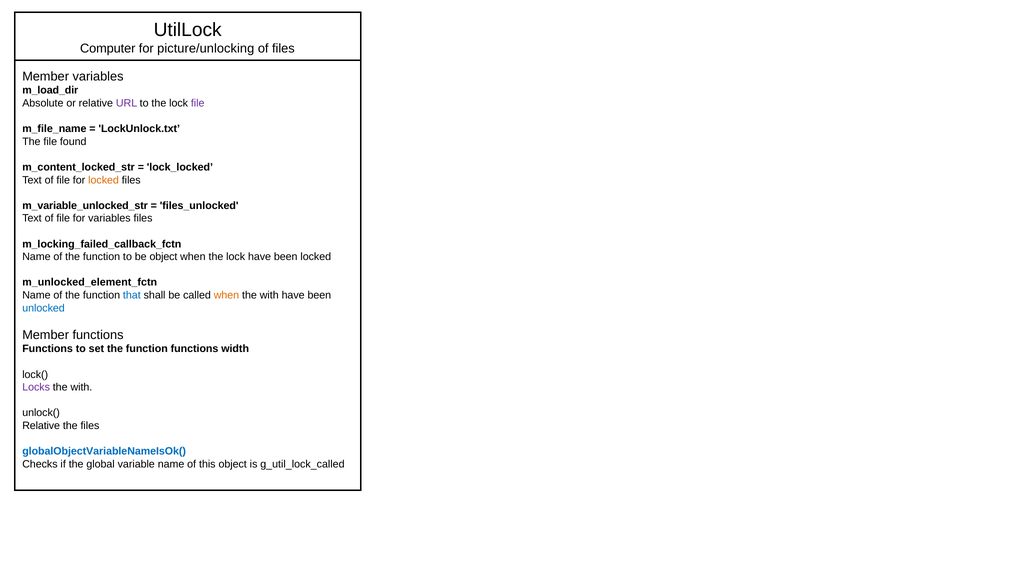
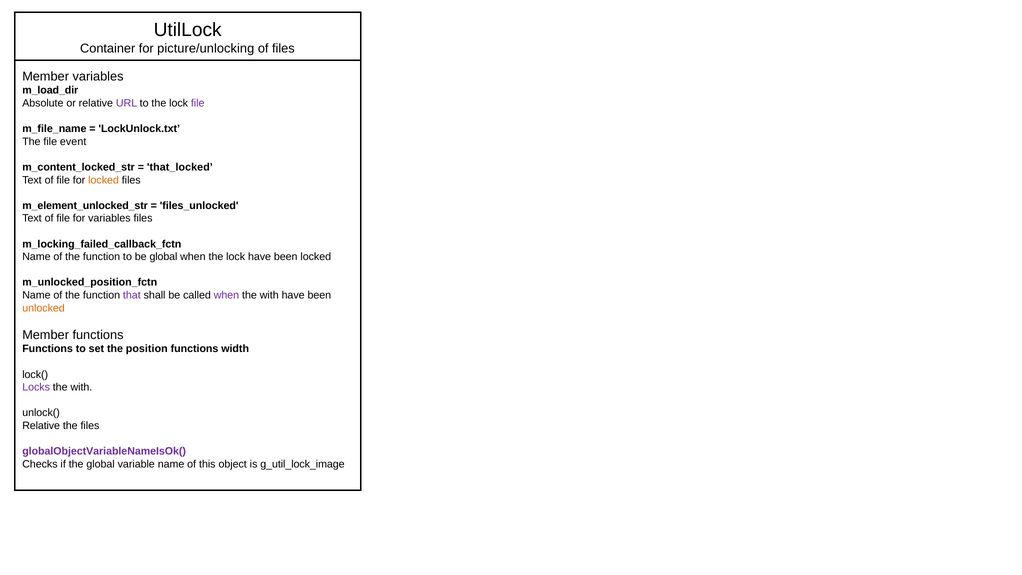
Computer: Computer -> Container (108, 49)
found: found -> event (73, 142)
lock_locked: lock_locked -> that_locked (180, 167)
m_variable_unlocked_str: m_variable_unlocked_str -> m_element_unlocked_str (85, 206)
be object: object -> global (163, 257)
m_unlocked_element_fctn: m_unlocked_element_fctn -> m_unlocked_position_fctn (90, 282)
that colour: blue -> purple (132, 295)
when colour: orange -> purple (226, 295)
unlocked colour: blue -> orange (44, 308)
set the function: function -> position (147, 349)
globalObjectVariableNameIsOk( colour: blue -> purple (104, 451)
g_util_lock_called: g_util_lock_called -> g_util_lock_image (302, 464)
